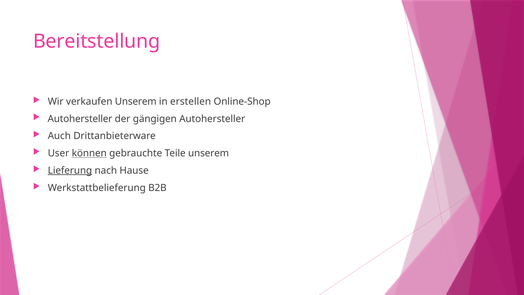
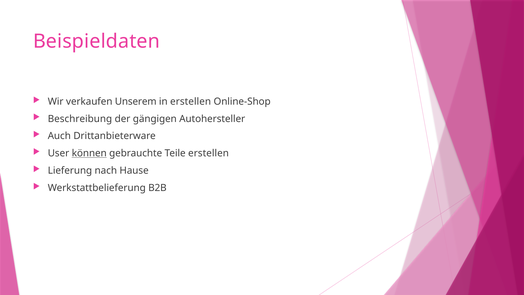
Bereitstellung: Bereitstellung -> Beispieldaten (97, 41)
Autohersteller: Autohersteller -> Beschreibung (80, 119)
Teile unserem: unserem -> erstellen (209, 153)
Lieferung underline: present -> none (70, 170)
